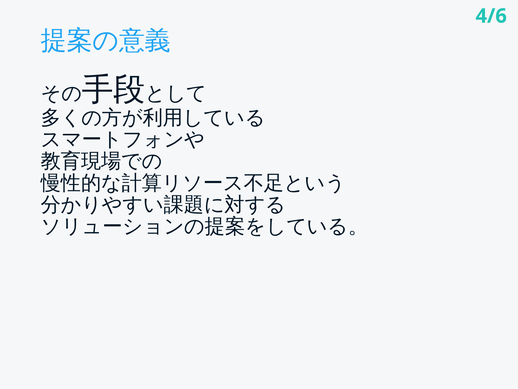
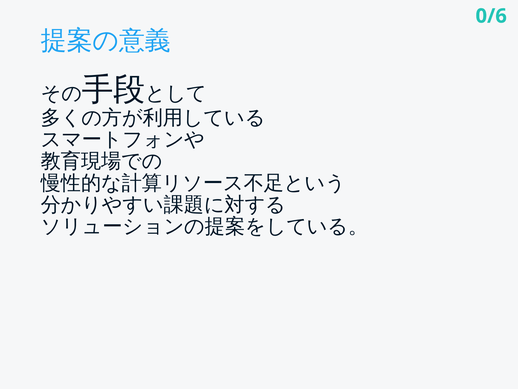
4/6: 4/6 -> 0/6 (491, 16)
